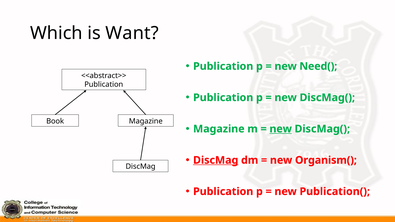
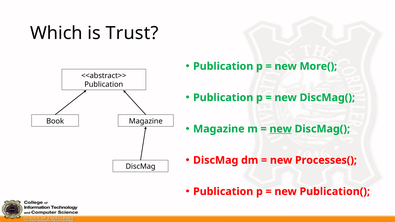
Want: Want -> Trust (132, 33)
Need(: Need( -> More( (318, 66)
DiscMag underline: present -> none (216, 160)
Organism(: Organism( -> Processes( (326, 160)
